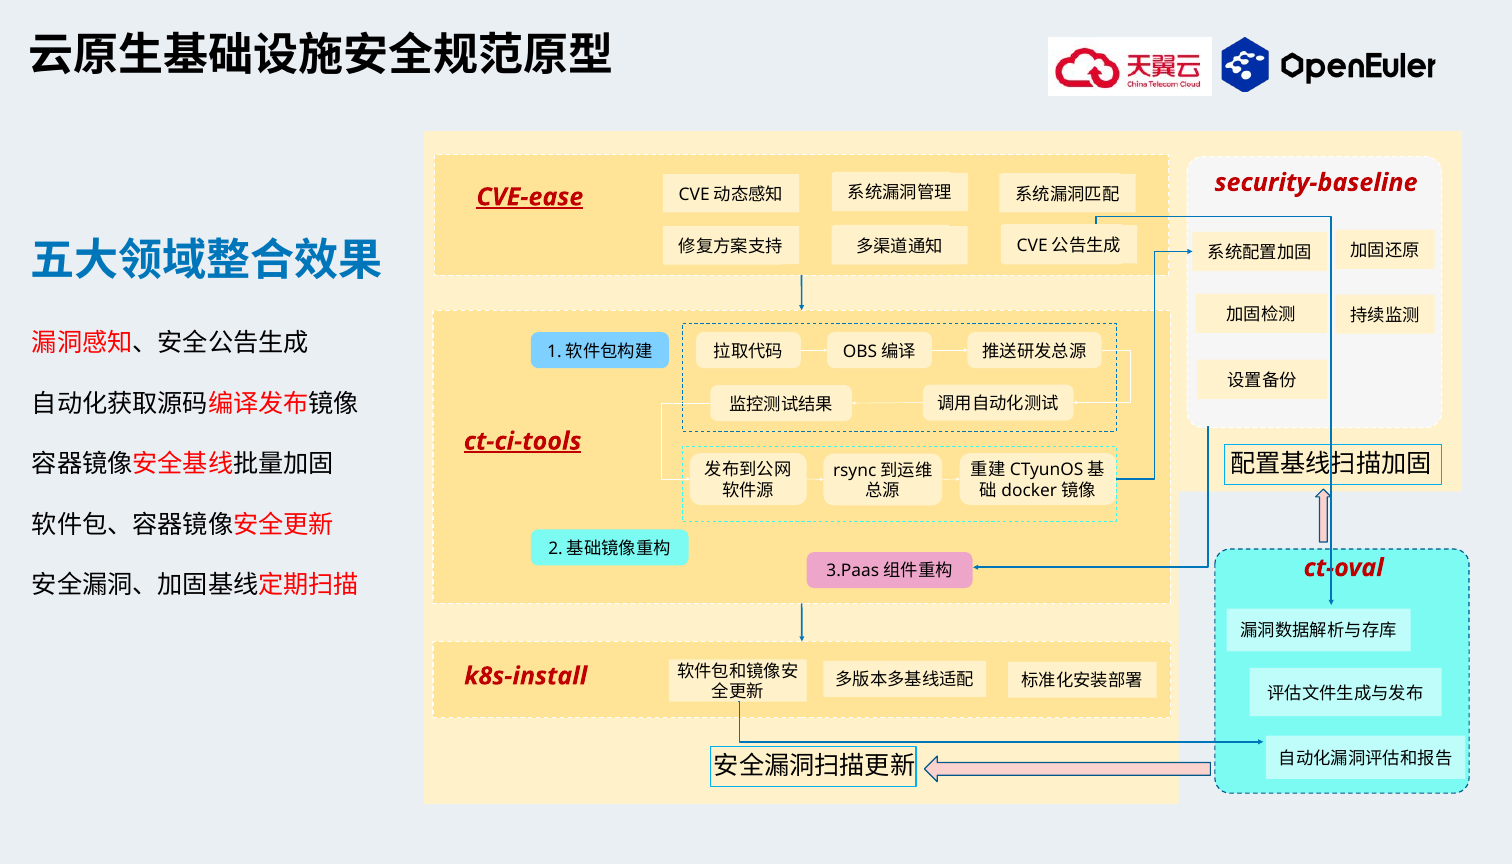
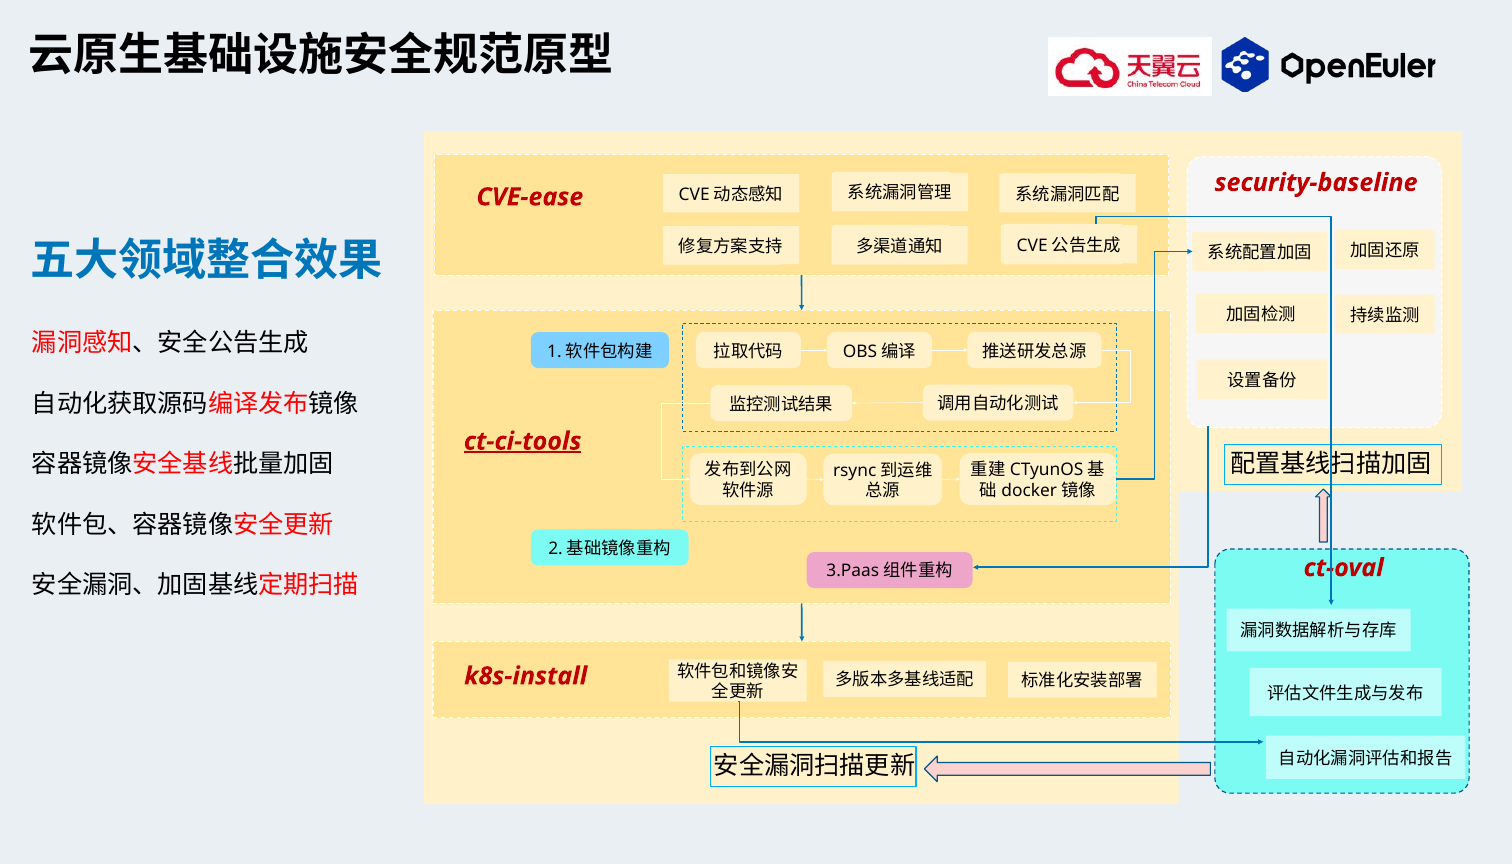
CVE-ease underline: present -> none (530, 197)
